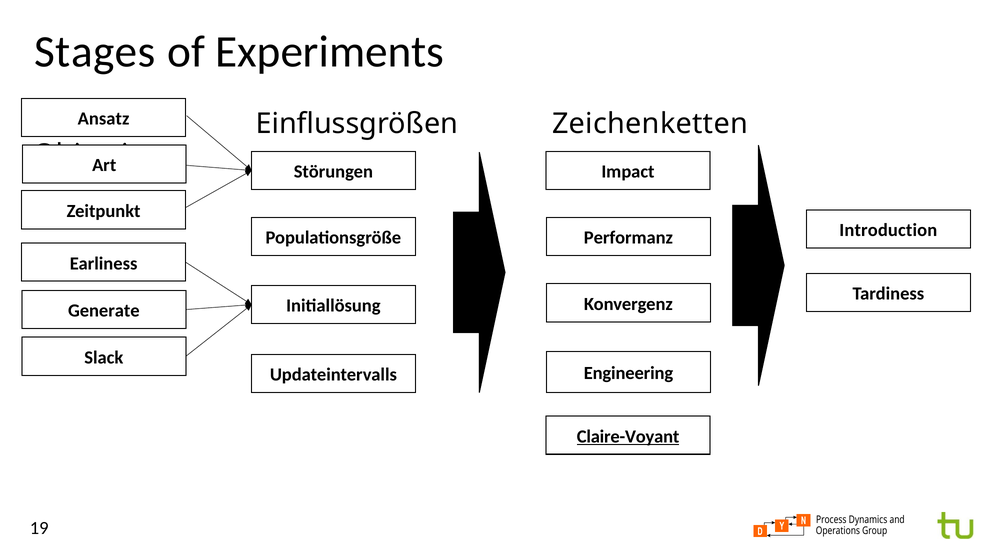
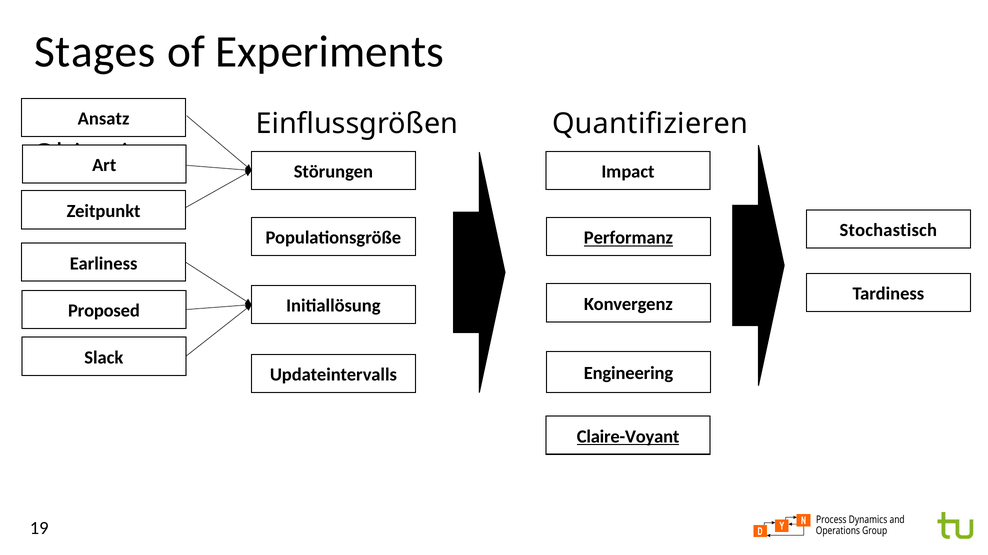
Zeichenketten: Zeichenketten -> Quantifizieren (650, 124)
Introduction: Introduction -> Stochastisch (888, 231)
Performanz underline: none -> present (628, 238)
Generate: Generate -> Proposed (104, 311)
